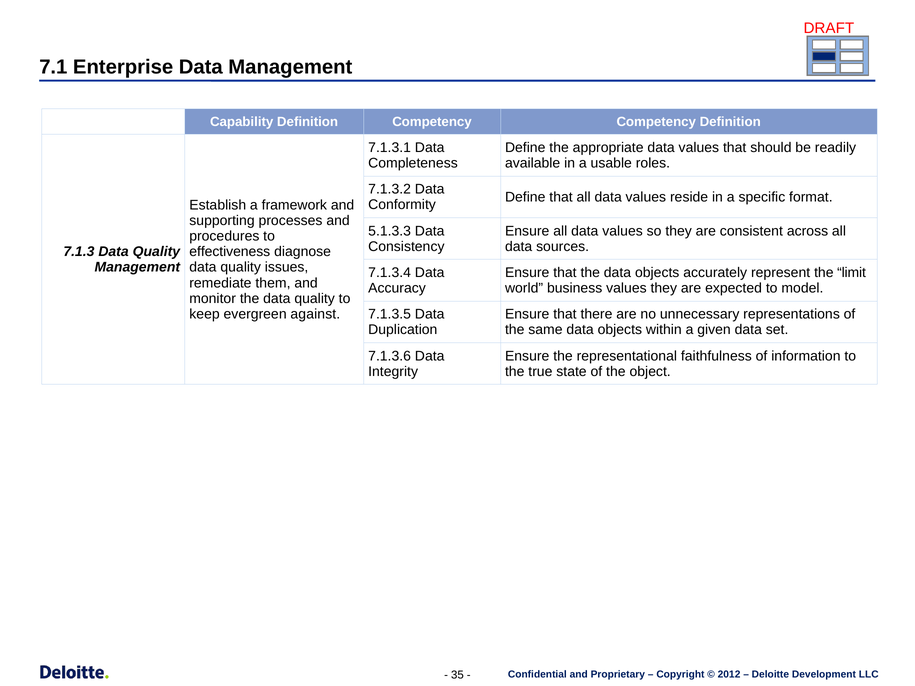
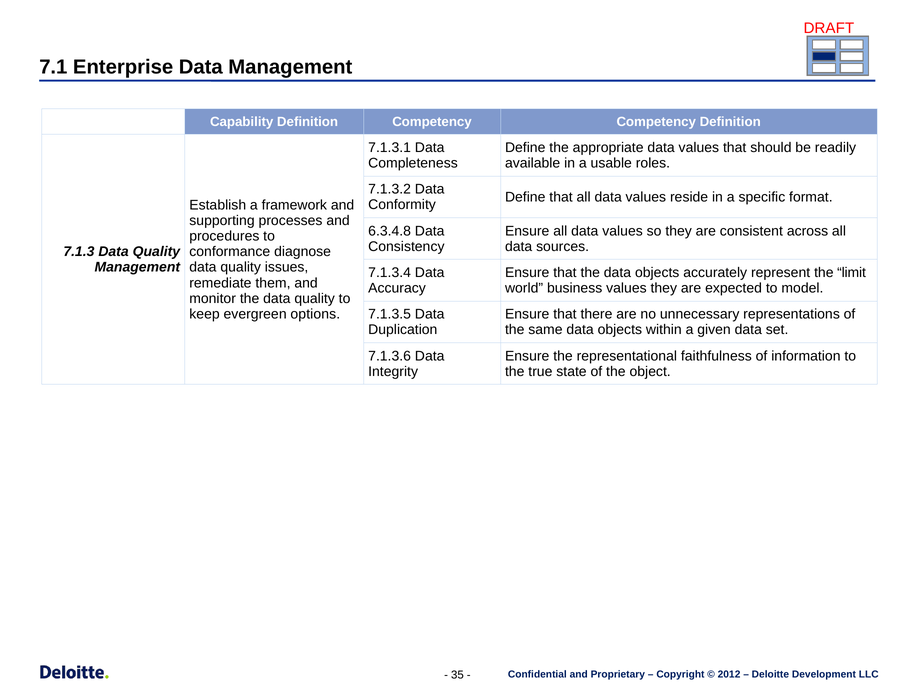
5.1.3.3: 5.1.3.3 -> 6.3.4.8 (390, 231)
effectiveness: effectiveness -> conformance (230, 252)
against: against -> options (315, 314)
